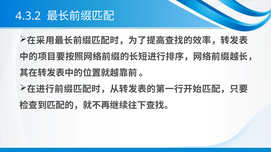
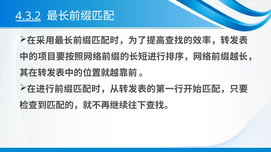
4.3.2 underline: none -> present (28, 16)
